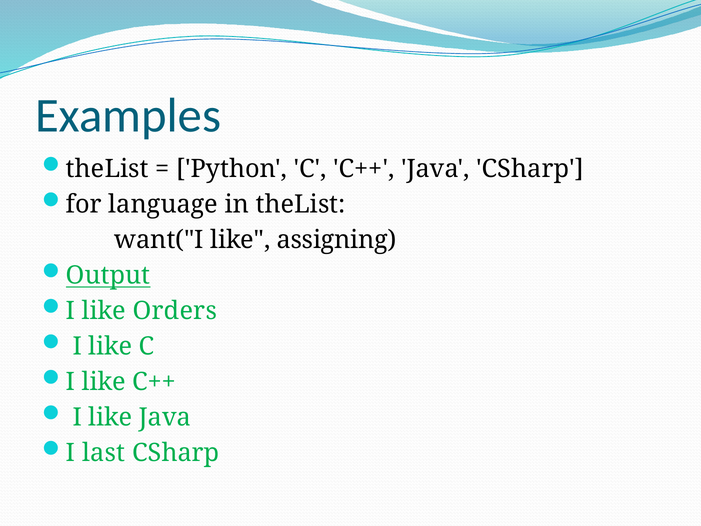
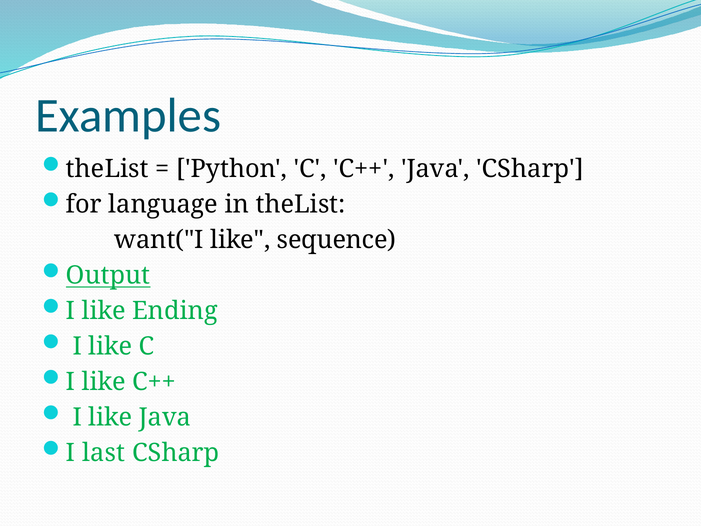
assigning: assigning -> sequence (337, 240)
Orders: Orders -> Ending (175, 311)
